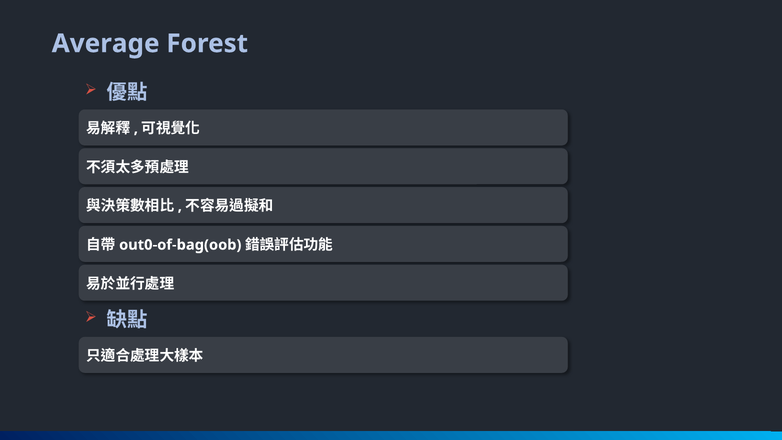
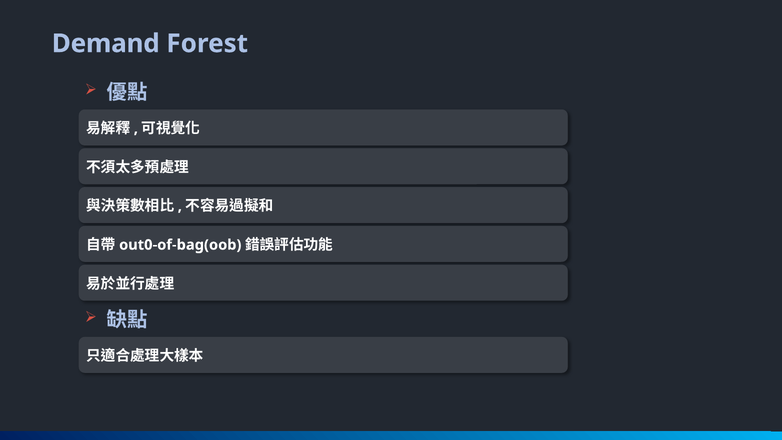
Average: Average -> Demand (106, 44)
